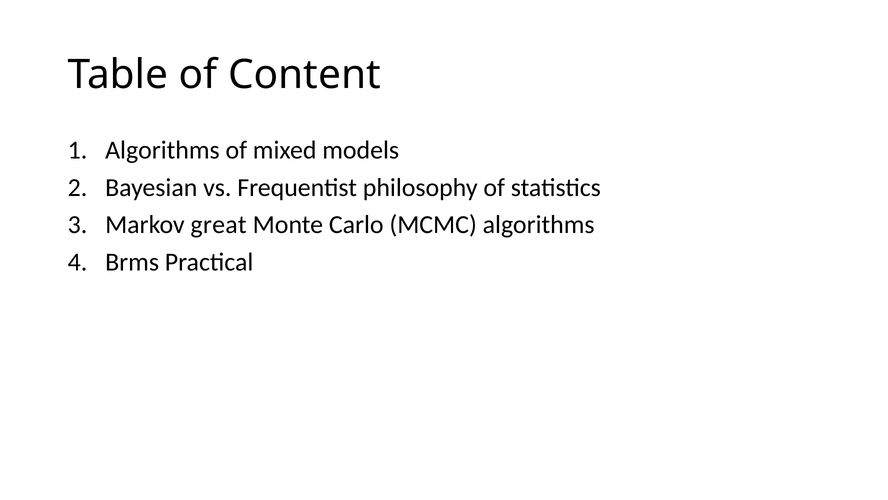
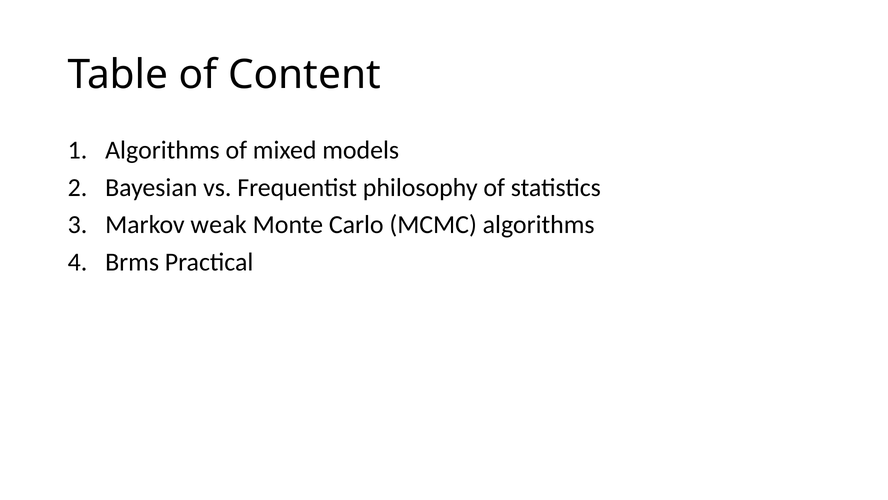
great: great -> weak (219, 225)
